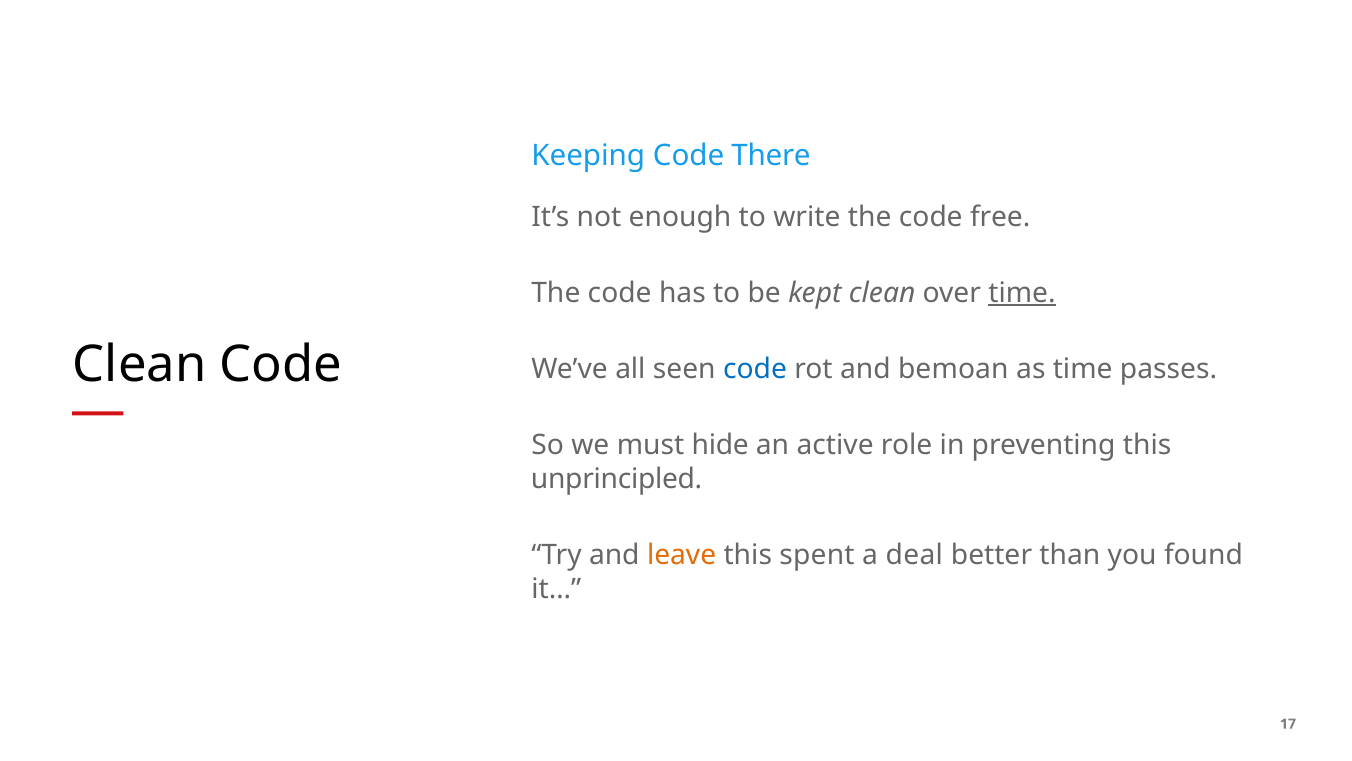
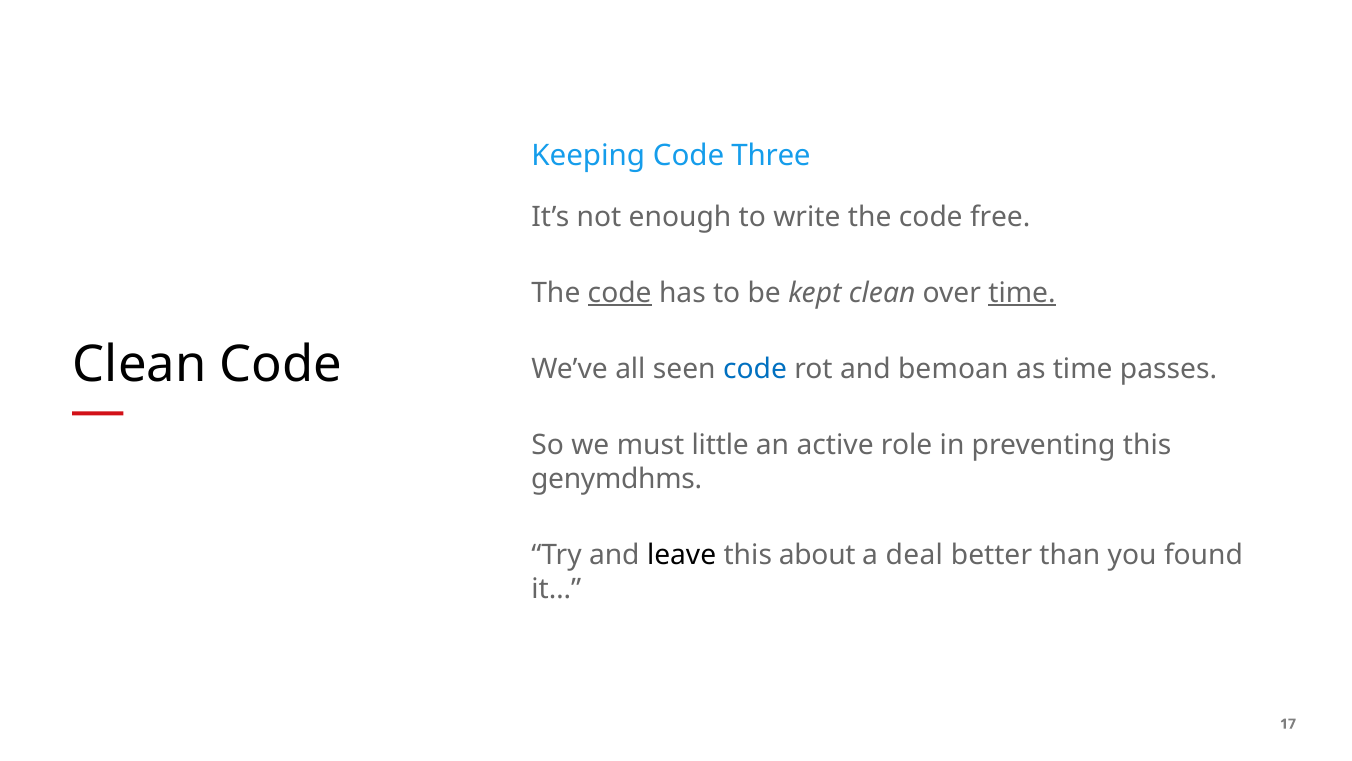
There: There -> Three (771, 156)
code underline: none -> present (620, 293)
hide: hide -> little (720, 445)
unprincipled: unprincipled -> genymdhms (617, 479)
leave colour: orange -> black (682, 555)
spent: spent -> about (817, 555)
